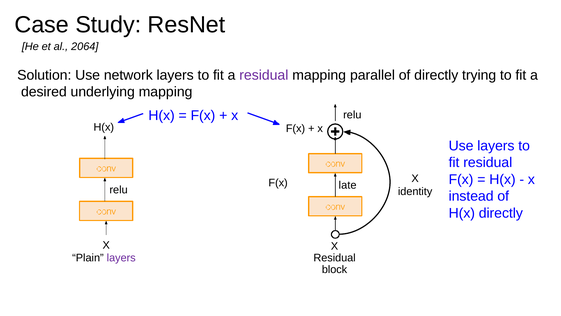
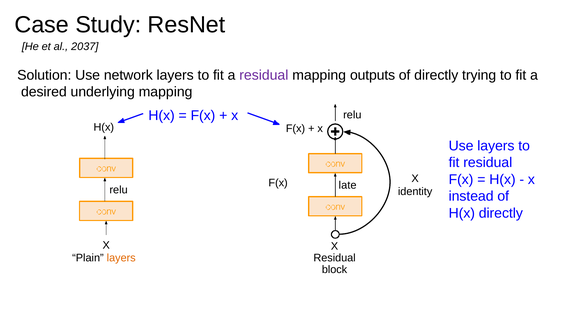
2064: 2064 -> 2037 (85, 46)
parallel: parallel -> outputs (373, 75)
layers colour: purple -> orange (121, 257)
